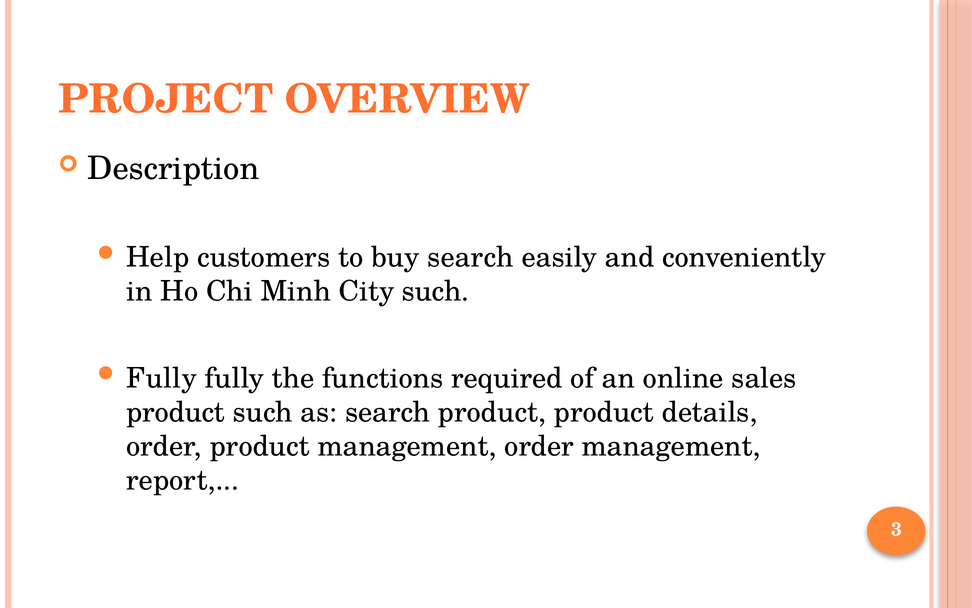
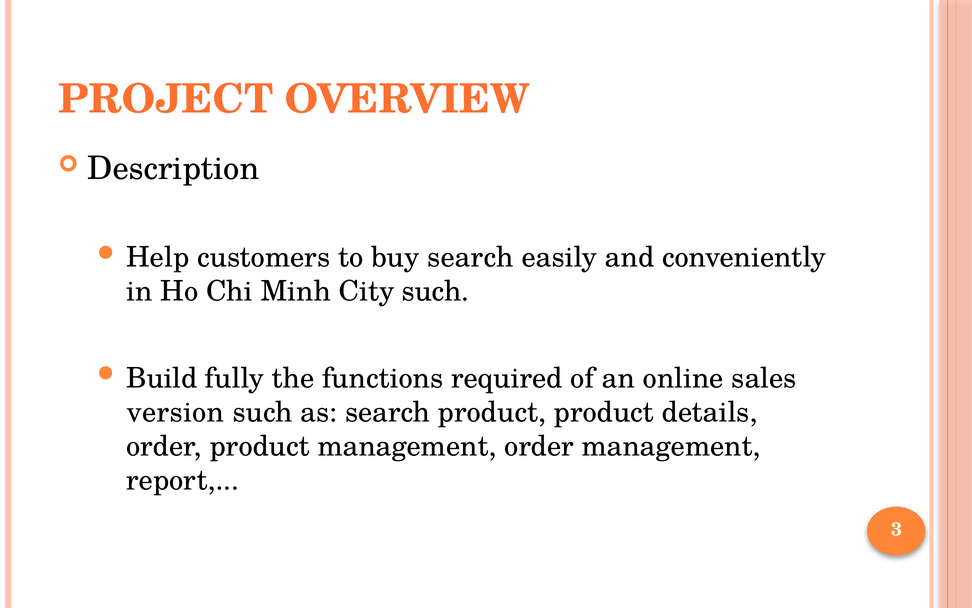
Fully: Fully -> Build (162, 378)
product: product -> version (175, 412)
